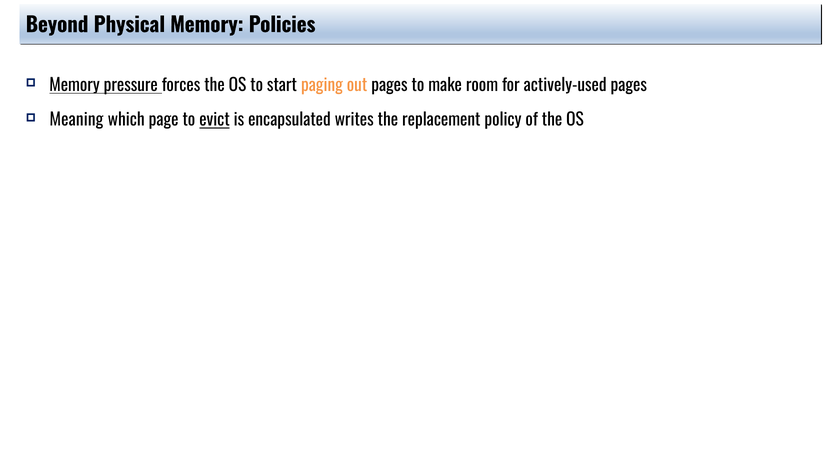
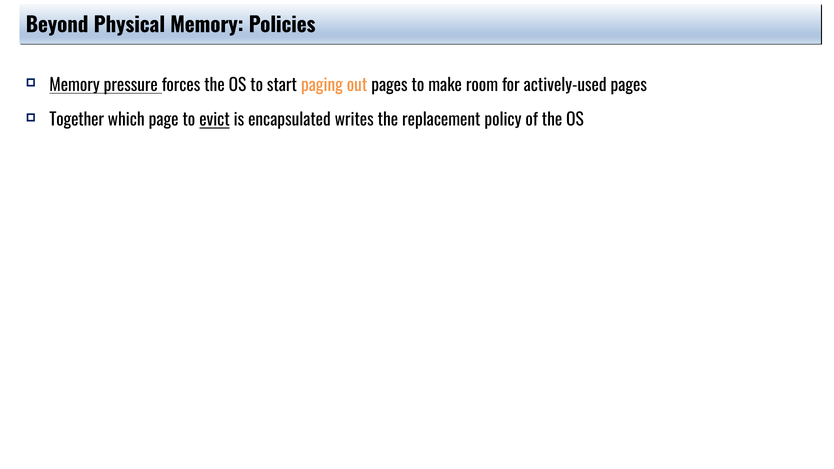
Meaning: Meaning -> Together (77, 120)
